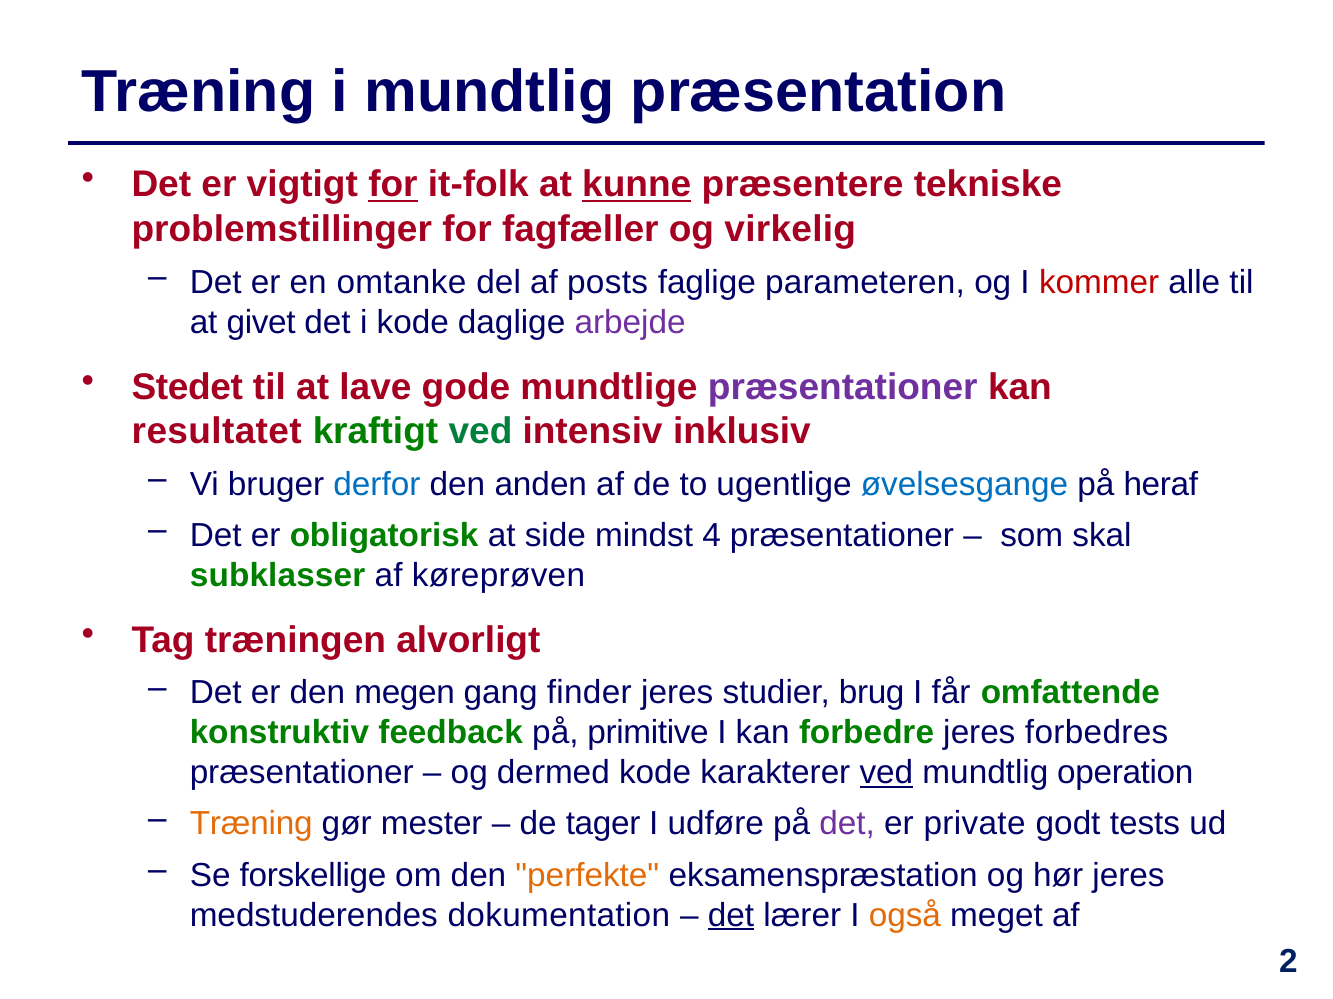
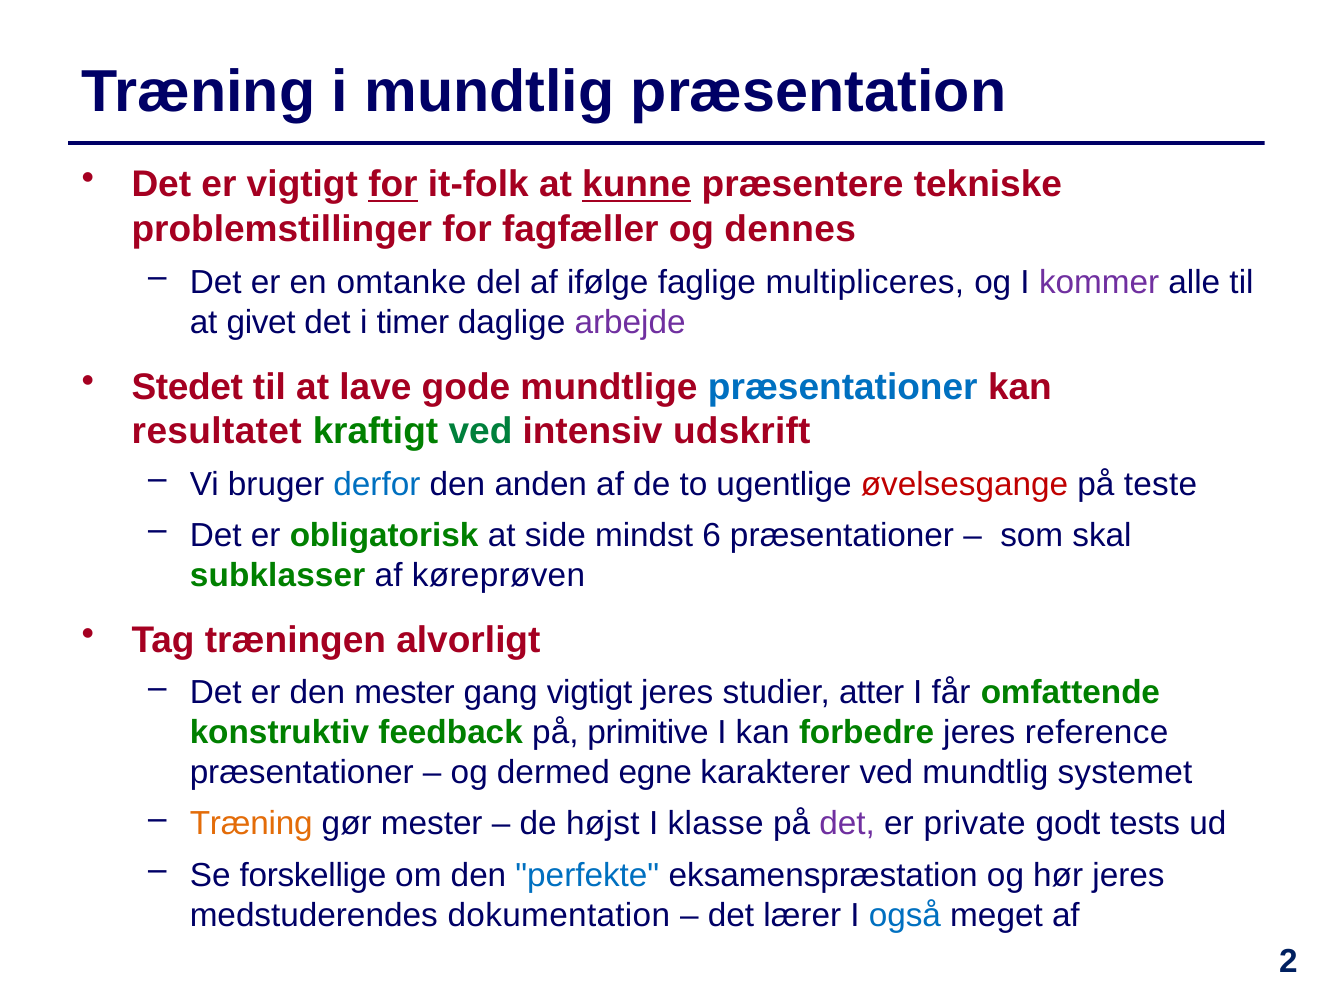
virkelig: virkelig -> dennes (790, 229)
posts: posts -> ifølge (608, 282)
parameteren: parameteren -> multipliceres (865, 282)
kommer colour: red -> purple (1099, 282)
i kode: kode -> timer (413, 322)
præsentationer colour: purple -> blue (843, 387)
inklusiv: inklusiv -> udskrift (742, 432)
øvelsesgange colour: blue -> red (965, 485)
heraf: heraf -> teste (1161, 485)
4: 4 -> 6 (712, 536)
den megen: megen -> mester (405, 693)
gang finder: finder -> vigtigt (590, 693)
brug: brug -> atter (872, 693)
forbedres: forbedres -> reference (1097, 733)
dermed kode: kode -> egne (655, 773)
ved underline: present -> none (886, 773)
operation: operation -> systemet (1125, 773)
tager: tager -> højst (603, 825)
udføre: udføre -> klasse (716, 825)
perfekte colour: orange -> blue (587, 876)
det underline: present -> none (731, 916)
også colour: orange -> blue (905, 916)
